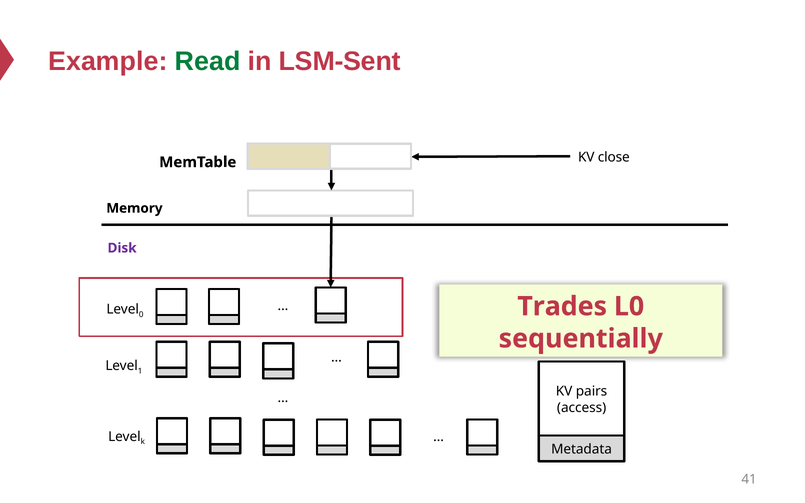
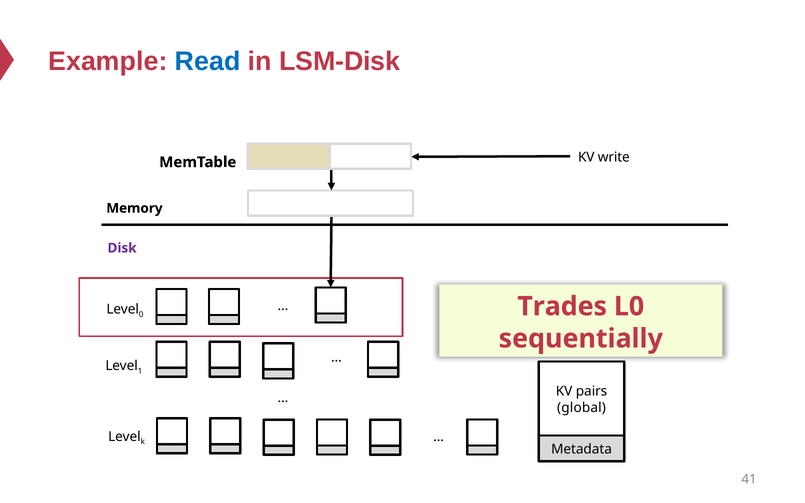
Read colour: green -> blue (208, 62)
LSM-Sent: LSM-Sent -> LSM-Disk (340, 62)
close: close -> write (614, 157)
access: access -> global (582, 408)
